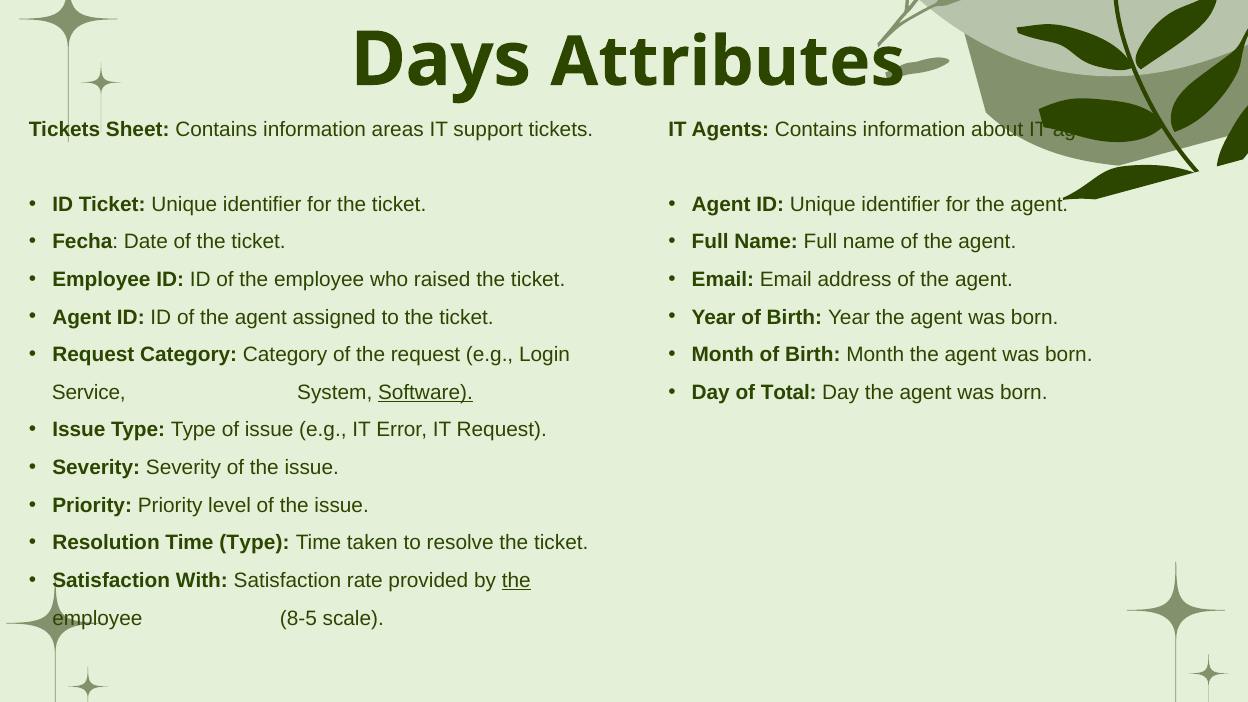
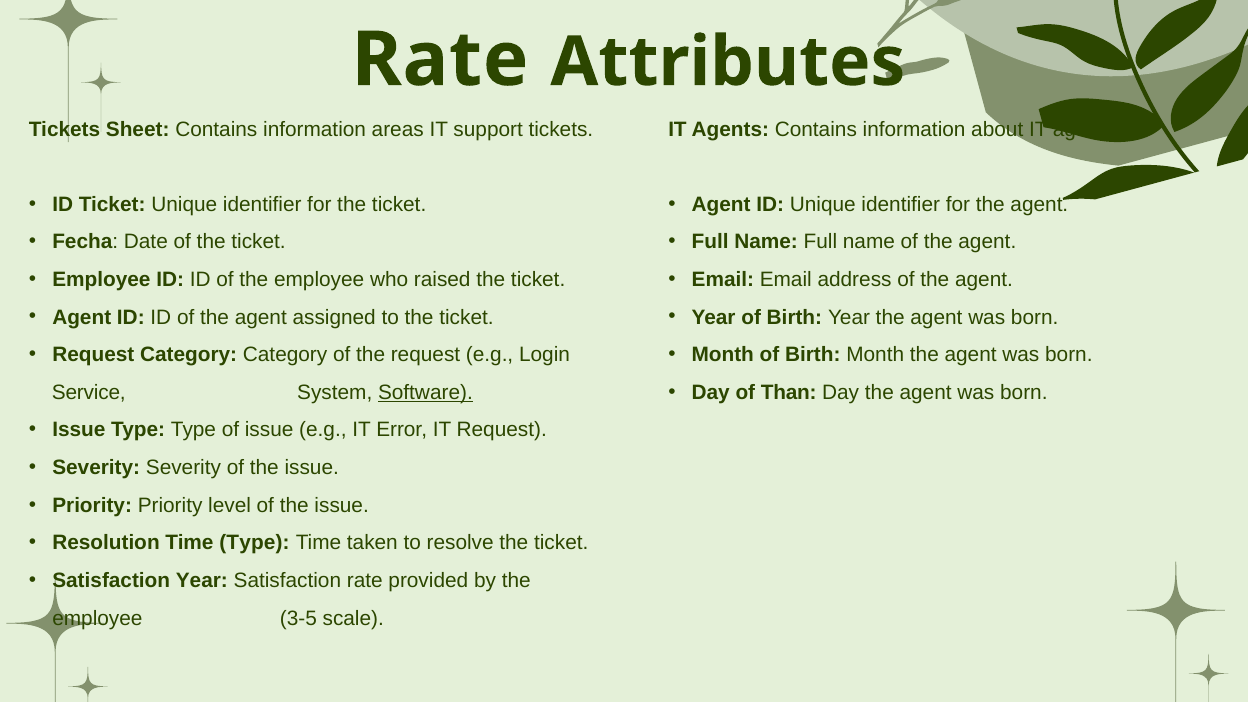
Days: Days -> Rate (440, 60)
Total: Total -> Than (789, 392)
Satisfaction With: With -> Year (202, 581)
the underline: present -> none (516, 581)
8-5: 8-5 -> 3-5 (298, 618)
